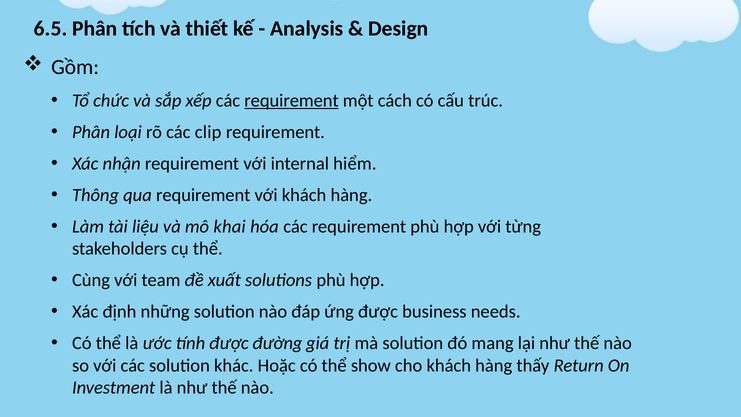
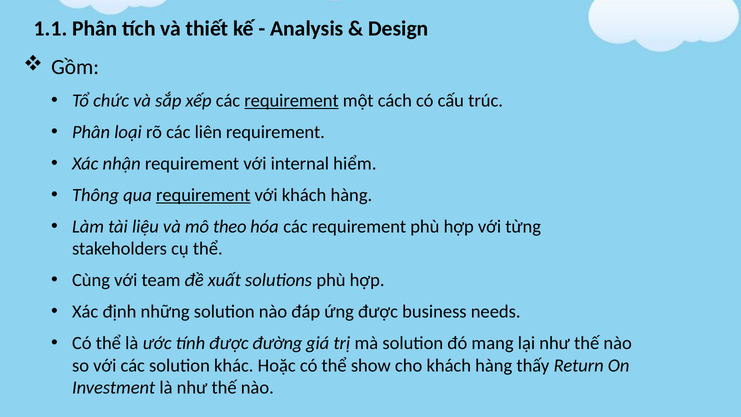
6.5: 6.5 -> 1.1 (51, 28)
clip: clip -> liên (208, 132)
requirement underline: none -> present (203, 195)
khai: khai -> theo (230, 226)
